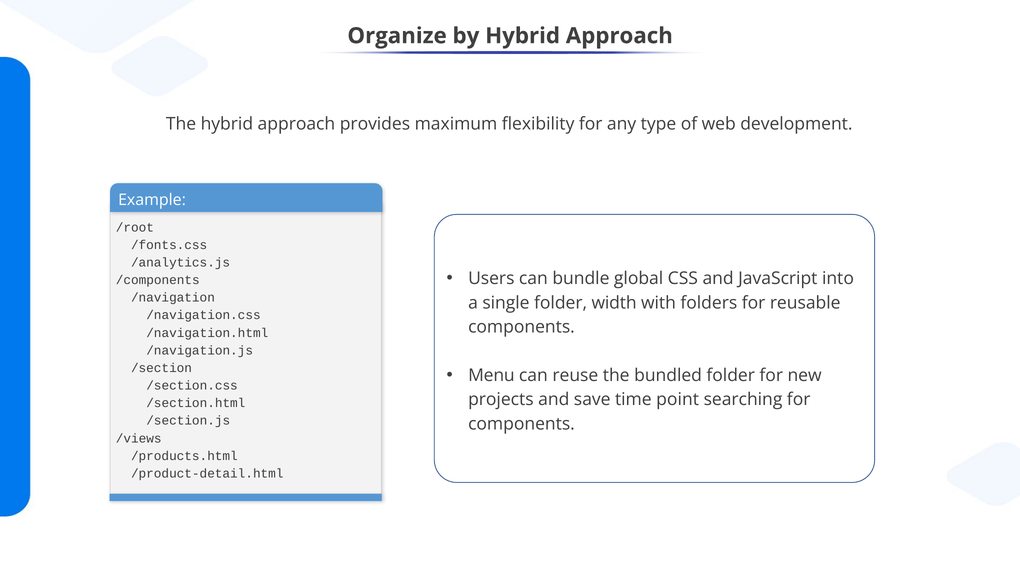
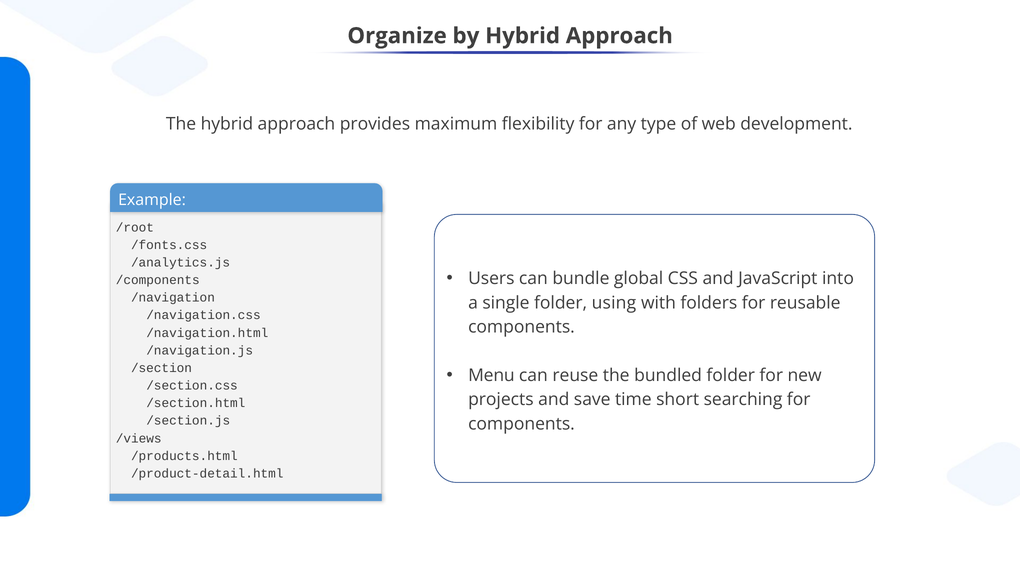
width: width -> using (614, 303)
point: point -> short (678, 399)
